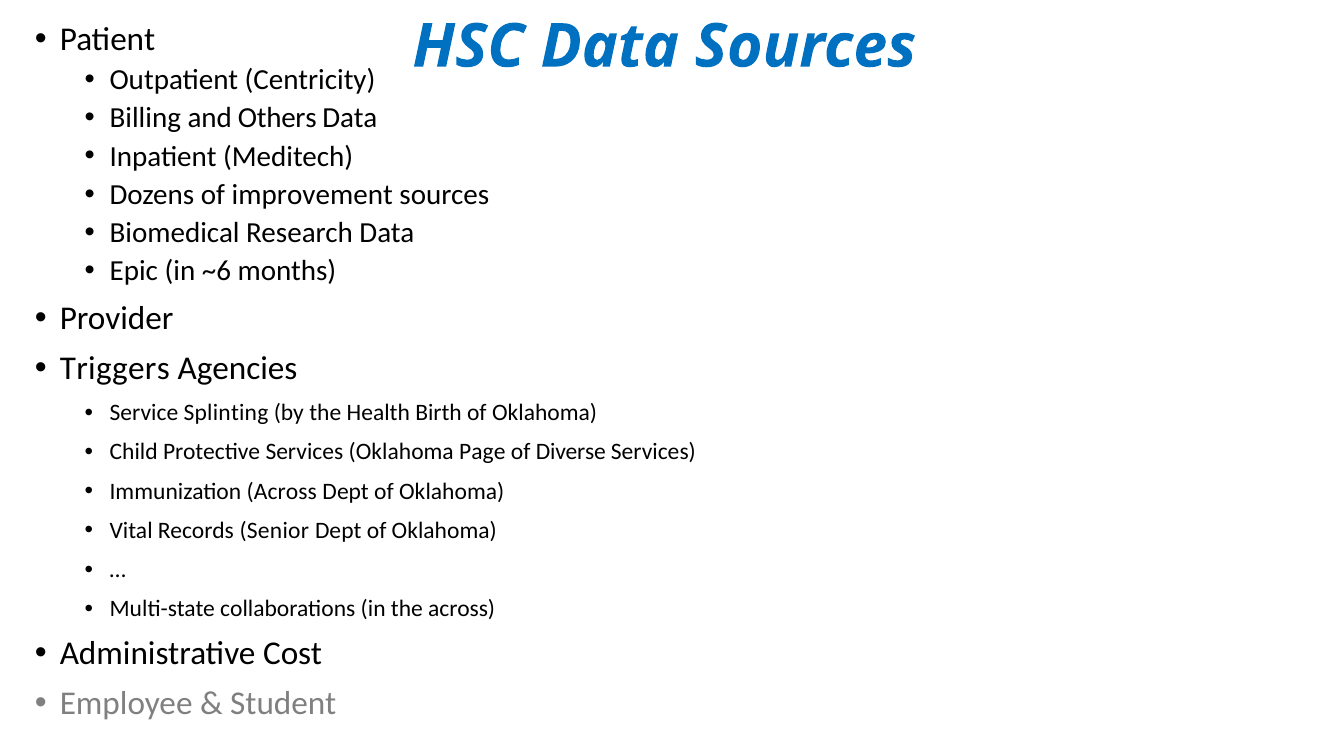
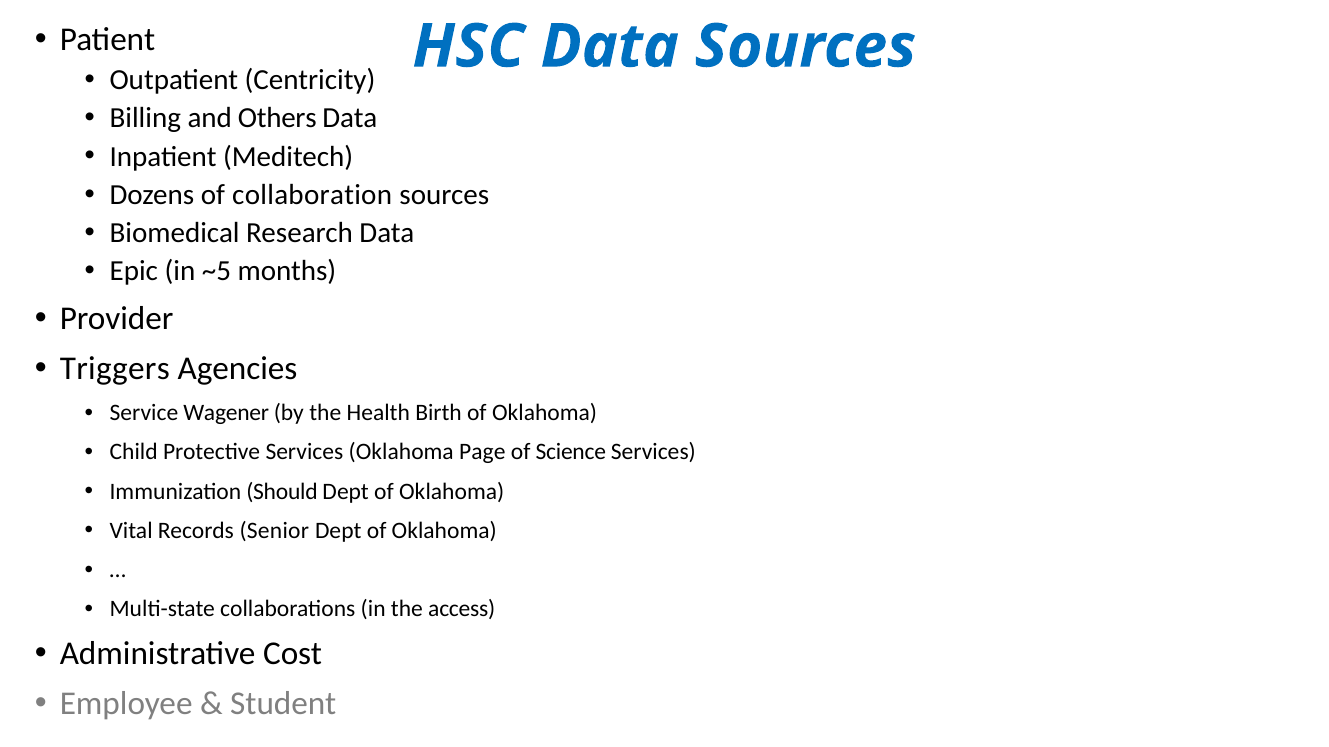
improvement: improvement -> collaboration (312, 195)
~6: ~6 -> ~5 (216, 272)
Splinting: Splinting -> Wagener (226, 413)
Diverse: Diverse -> Science (571, 453)
Immunization Across: Across -> Should (282, 492)
the across: across -> access (462, 610)
